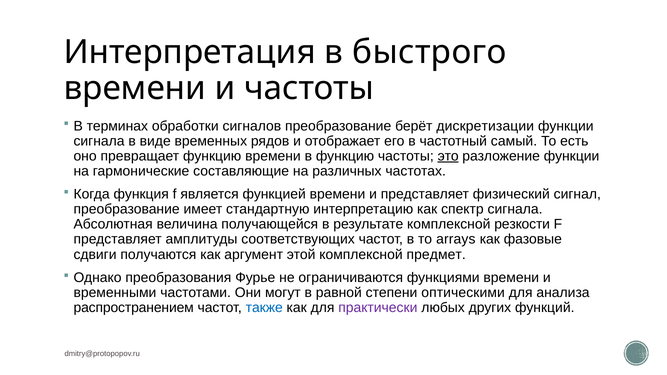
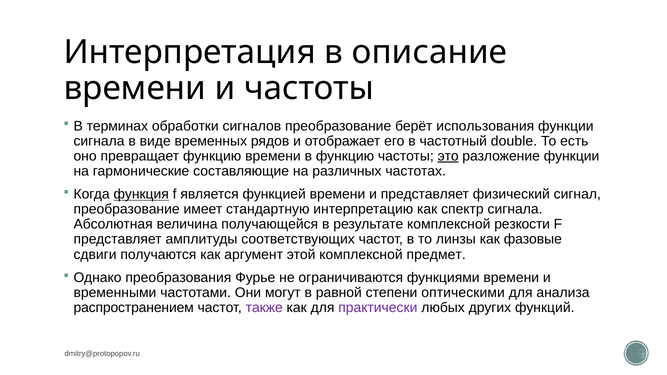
быстрого: быстрого -> описание (430, 52)
дискретизации: дискретизации -> использования (485, 126)
самый: самый -> double (514, 141)
функция underline: none -> present (141, 194)
arrays: arrays -> линзы (456, 240)
также colour: blue -> purple (264, 308)
